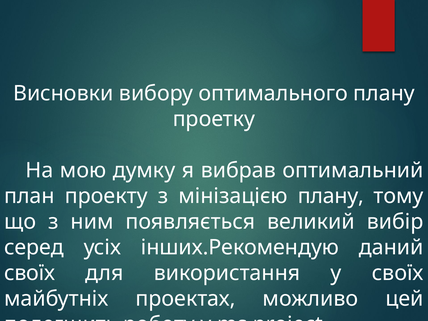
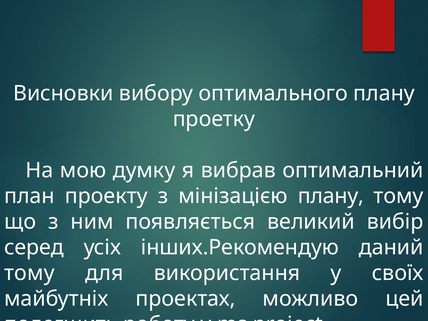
своїх: своїх -> тому (29, 273)
